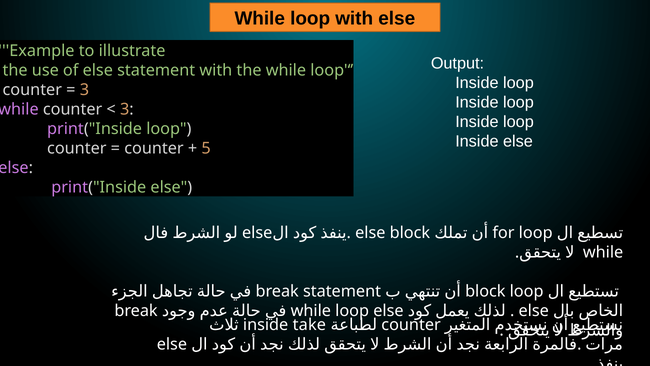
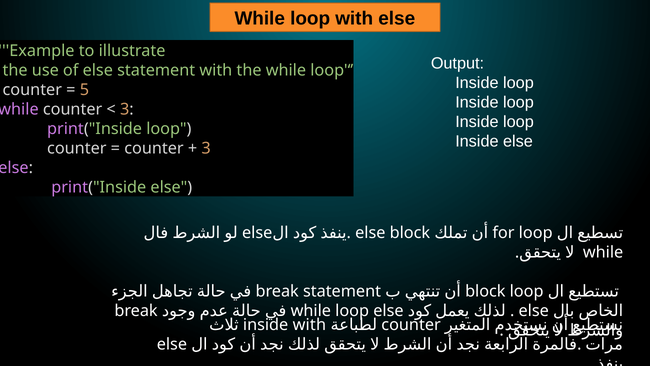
3: 3 -> 5 (84, 90)
5: 5 -> 3 (206, 148)
inside take: take -> with (309, 324)
